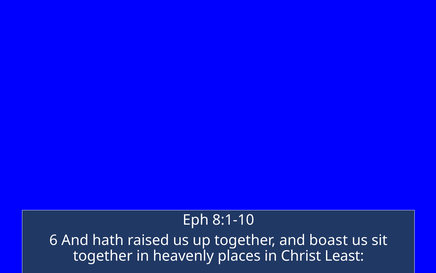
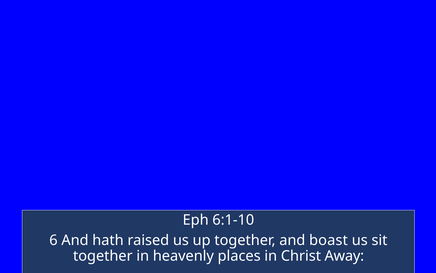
8:1-10: 8:1-10 -> 6:1-10 (233, 220)
Least: Least -> Away (344, 256)
